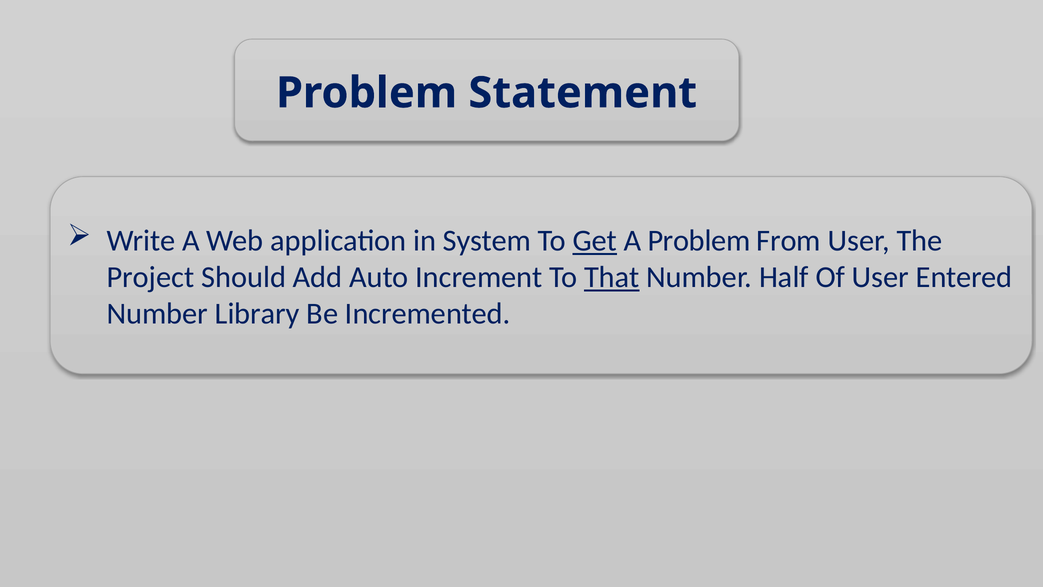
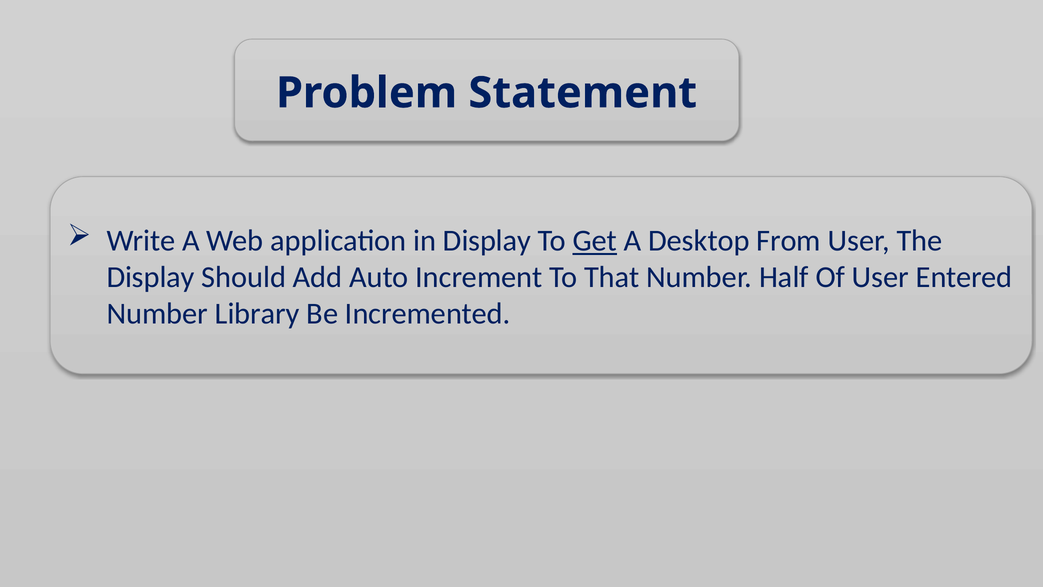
in System: System -> Display (487, 241)
A Problem: Problem -> Desktop (699, 241)
Project: Project -> Display (151, 277)
That underline: present -> none (612, 277)
